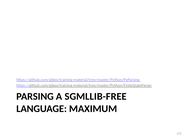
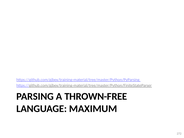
SGMLLIB-FREE: SGMLLIB-FREE -> THROWN-FREE (96, 96)
